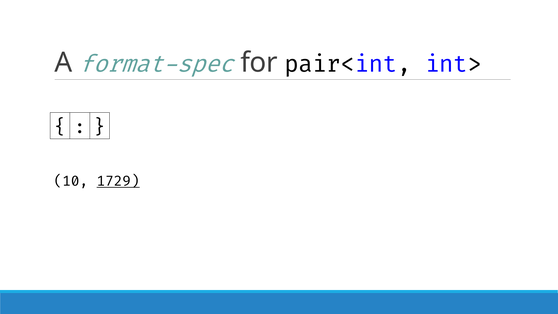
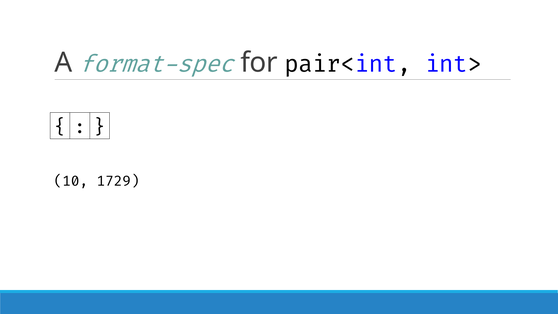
1729 underline: present -> none (118, 181)
